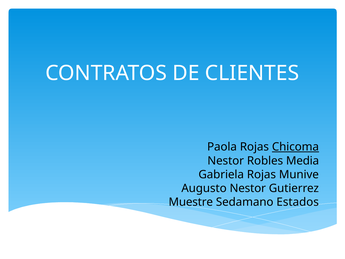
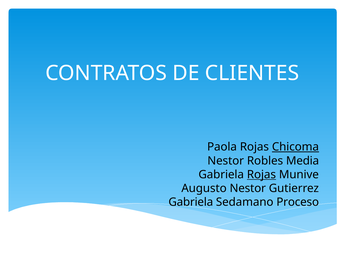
Rojas underline: none -> present (261, 174)
Muestre: Muestre -> Gabriela (191, 202)
Estados: Estados -> Proceso (298, 202)
